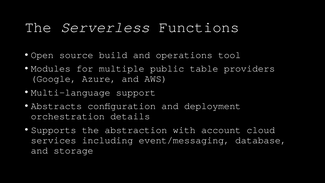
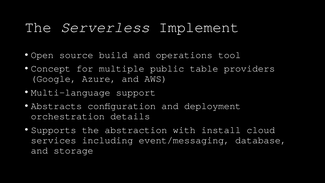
Functions: Functions -> Implement (199, 27)
Modules: Modules -> Concept (51, 69)
account: account -> install (221, 130)
